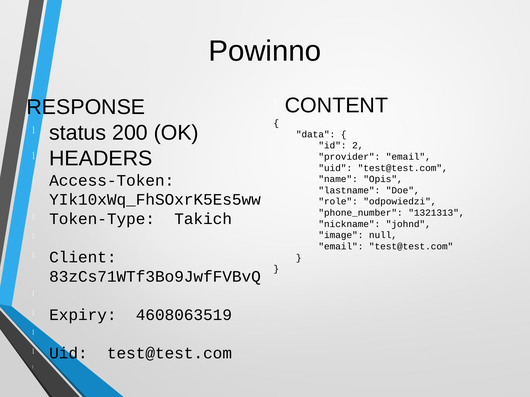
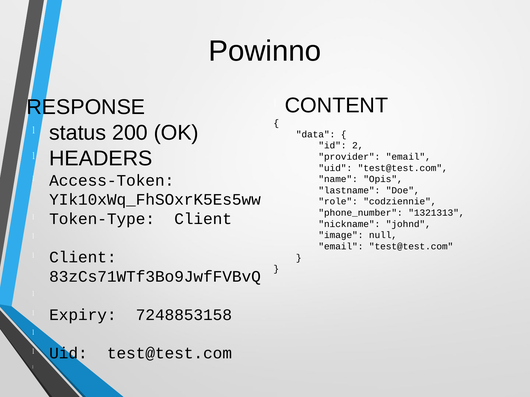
odpowiedzi: odpowiedzi -> codziennie (400, 202)
Token-Type Takich: Takich -> Client (203, 219)
4608063519: 4608063519 -> 7248853158 (184, 315)
